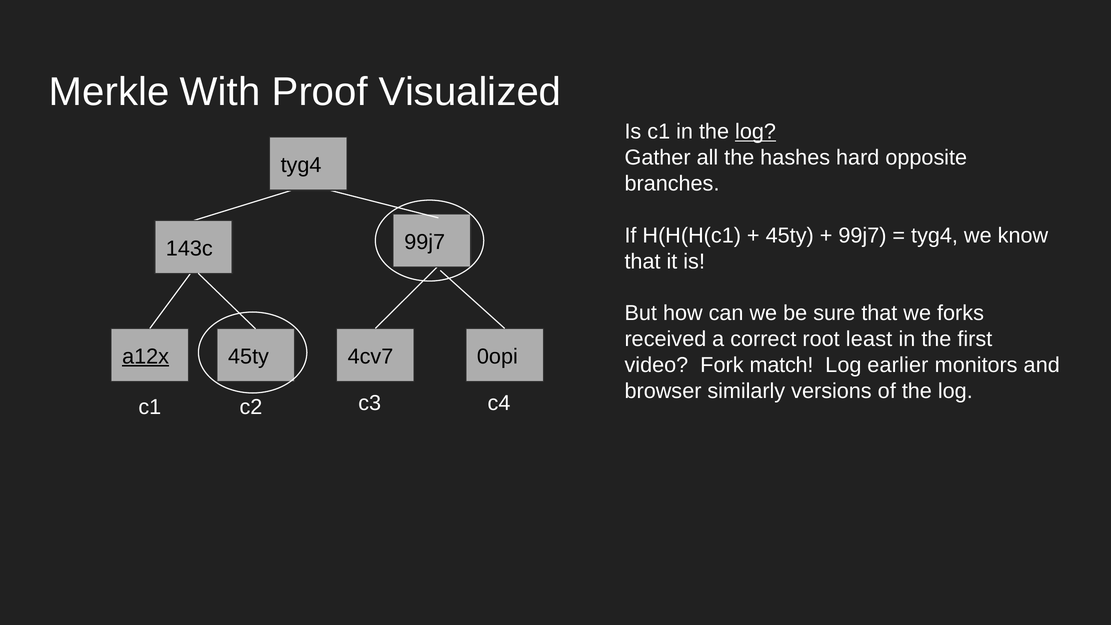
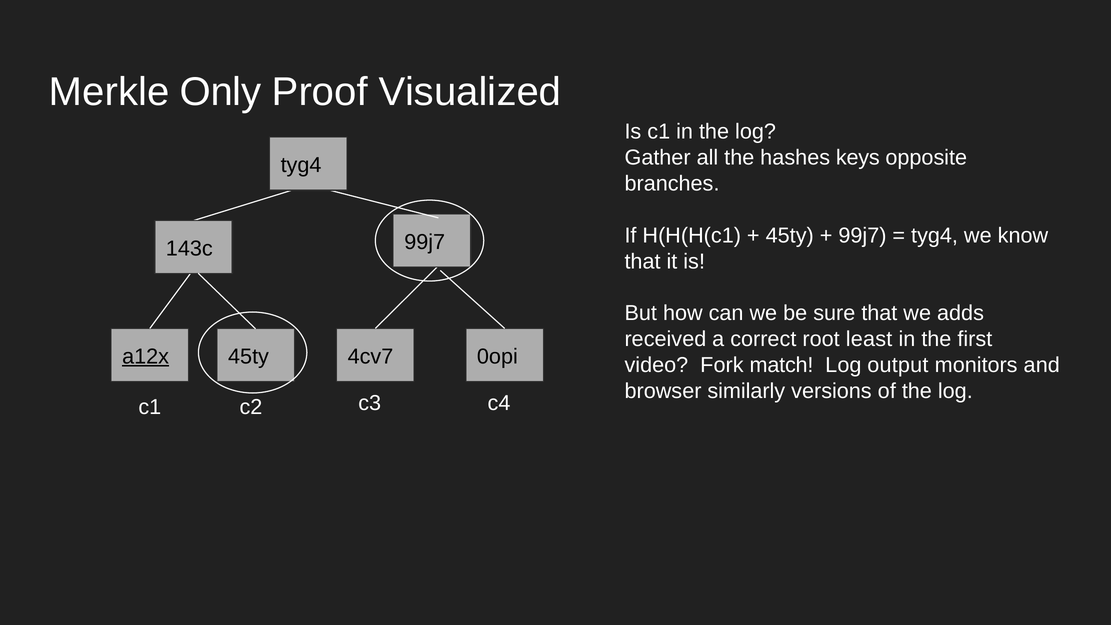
With: With -> Only (220, 92)
log underline: present -> none (756, 132)
hard: hard -> keys (858, 158)
forks: forks -> adds (960, 313)
earlier: earlier -> output (898, 365)
